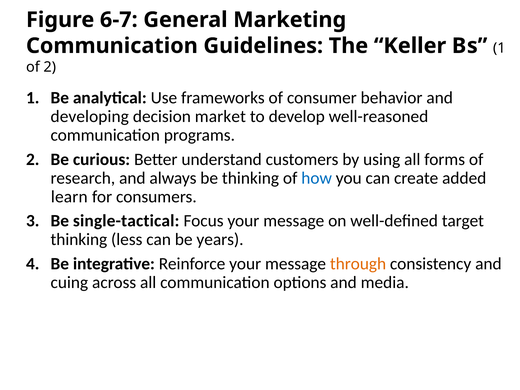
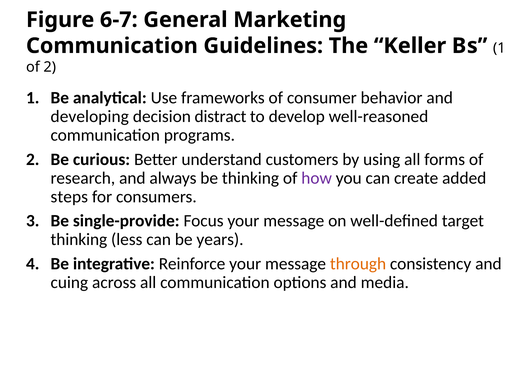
market: market -> distract (221, 116)
how colour: blue -> purple (317, 178)
learn: learn -> steps (69, 197)
single-tactical: single-tactical -> single-provide (126, 221)
